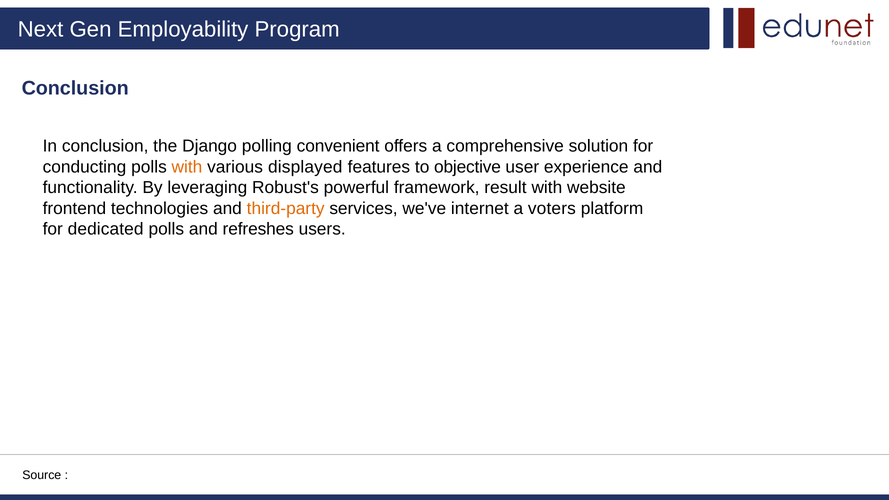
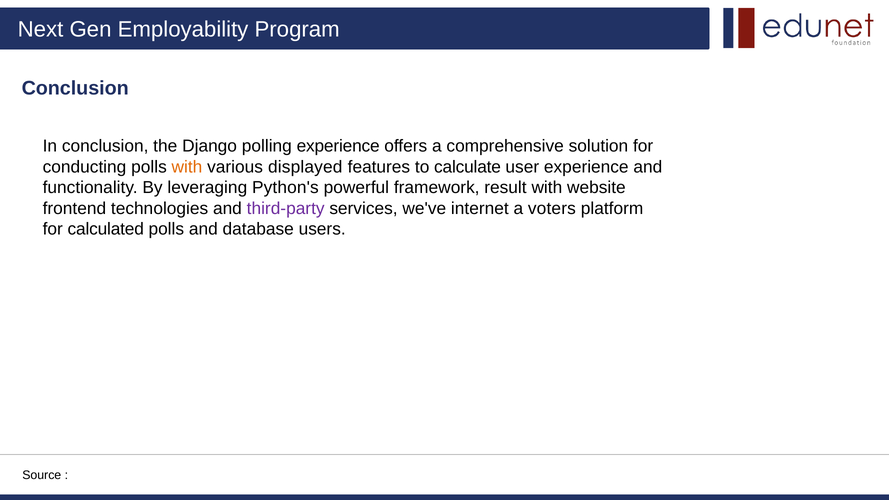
polling convenient: convenient -> experience (338, 146)
objective: objective -> calculate (468, 167)
Robust's: Robust's -> Python's (285, 188)
third-party colour: orange -> purple (286, 208)
dedicated: dedicated -> calculated (106, 229)
refreshes: refreshes -> database (258, 229)
